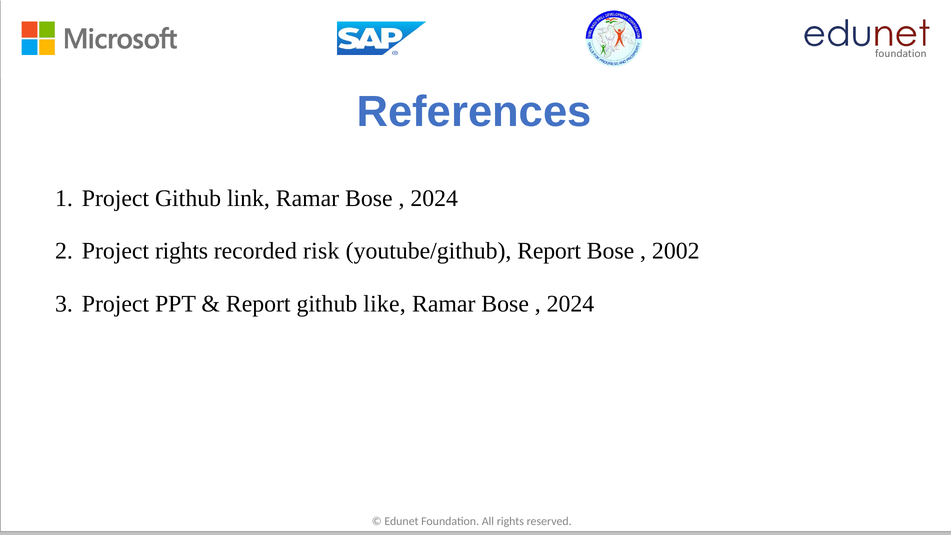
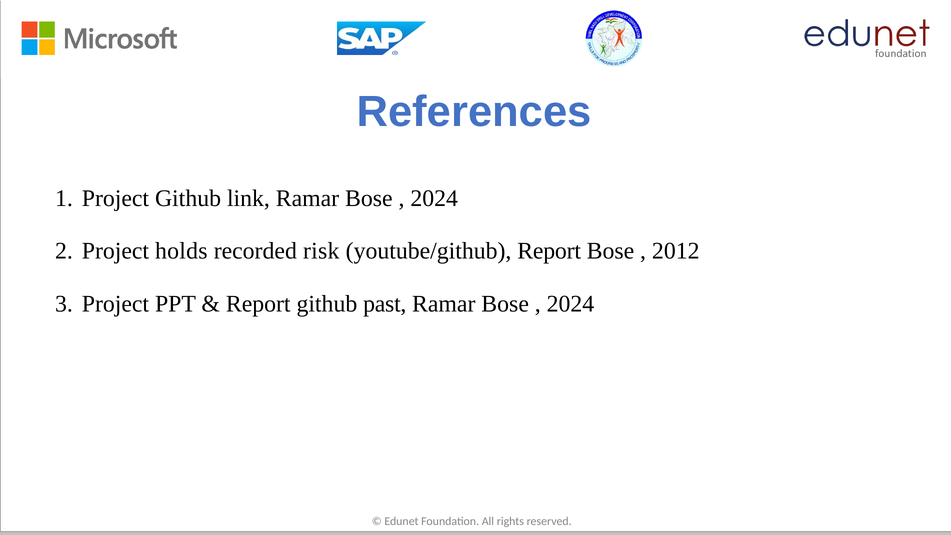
Project rights: rights -> holds (181, 251)
2002: 2002 -> 2012 (676, 251)
like: like -> past (385, 304)
